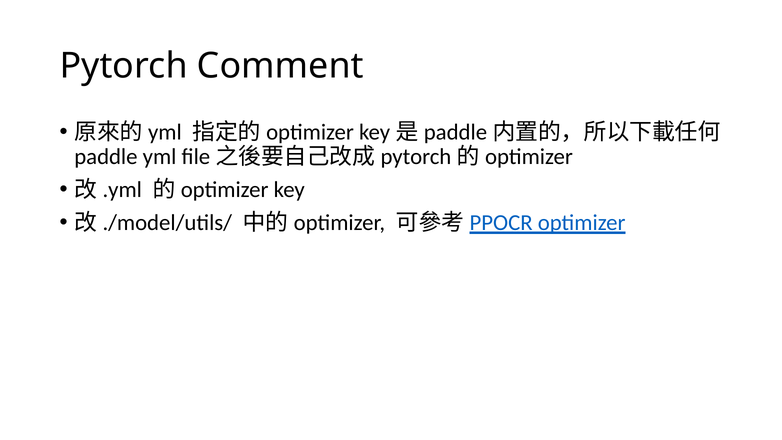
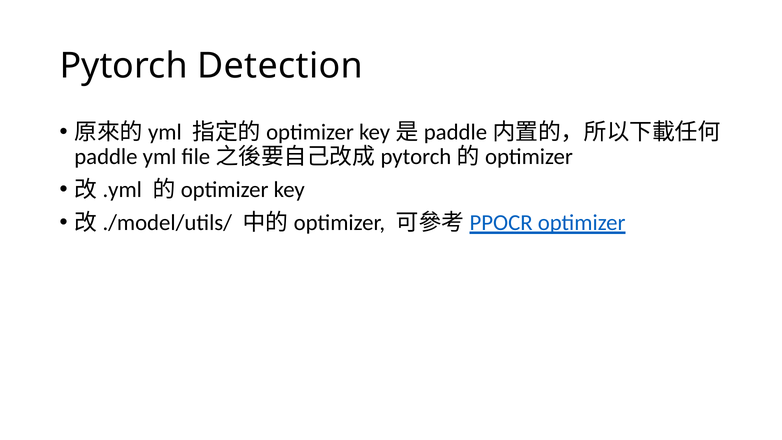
Comment: Comment -> Detection (280, 66)
